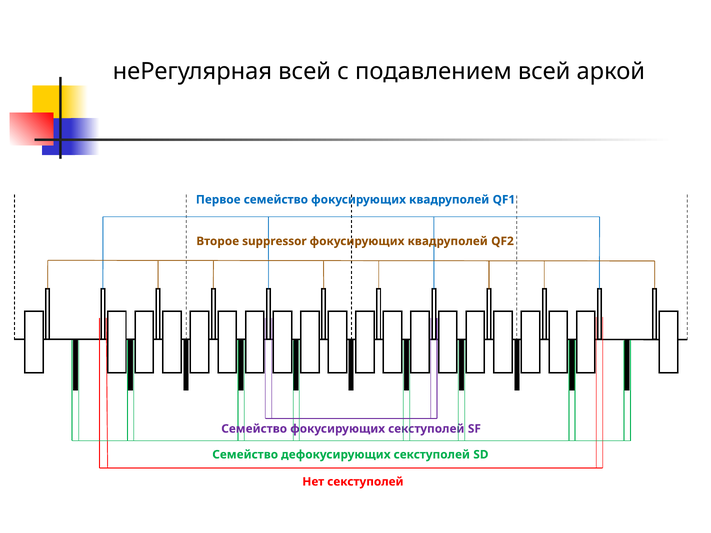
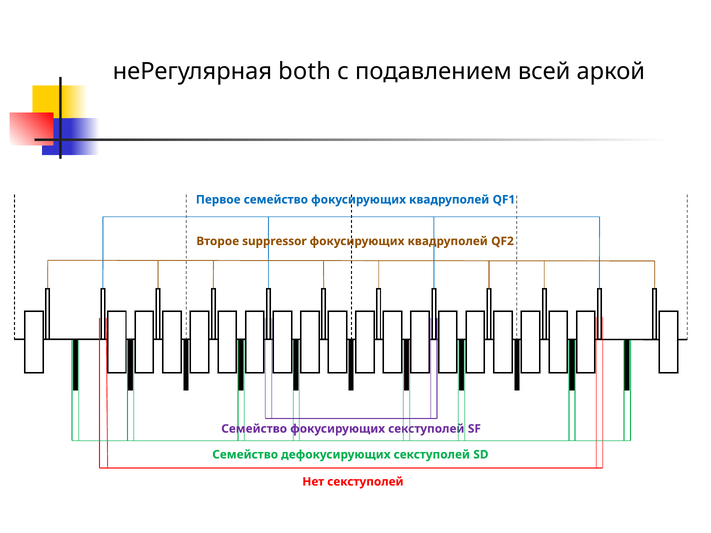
неРегулярная всей: всей -> both (305, 72)
